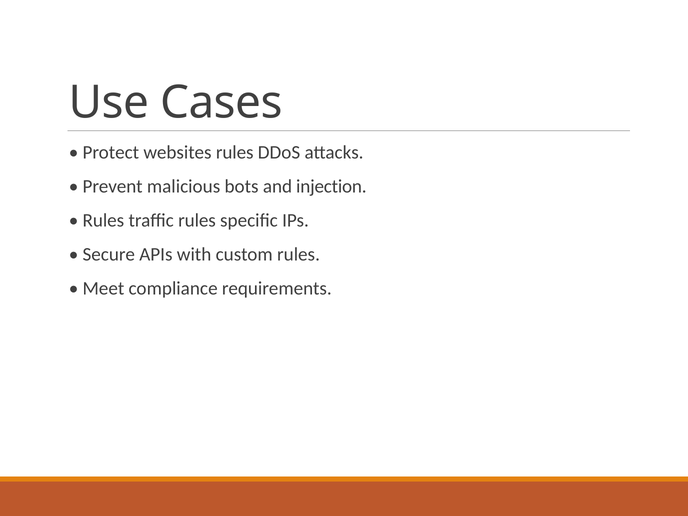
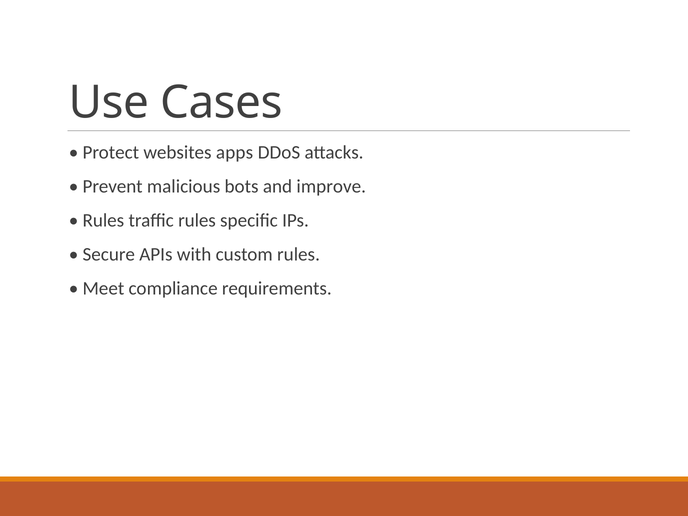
websites rules: rules -> apps (235, 153)
injection: injection -> improve (331, 187)
